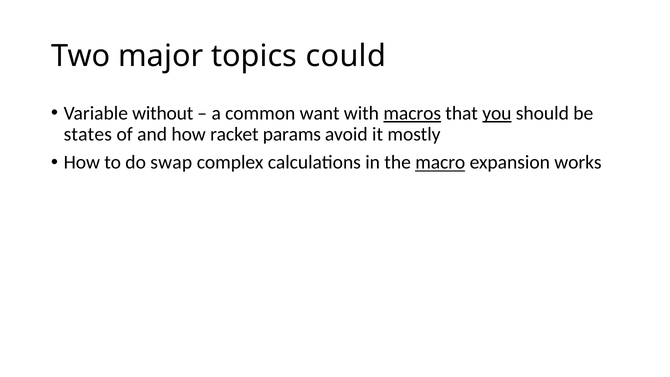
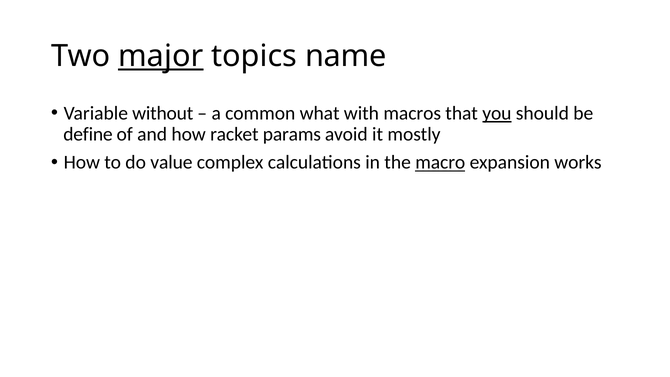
major underline: none -> present (161, 56)
could: could -> name (346, 56)
want: want -> what (320, 113)
macros underline: present -> none (412, 113)
states: states -> define (88, 134)
swap: swap -> value (171, 162)
